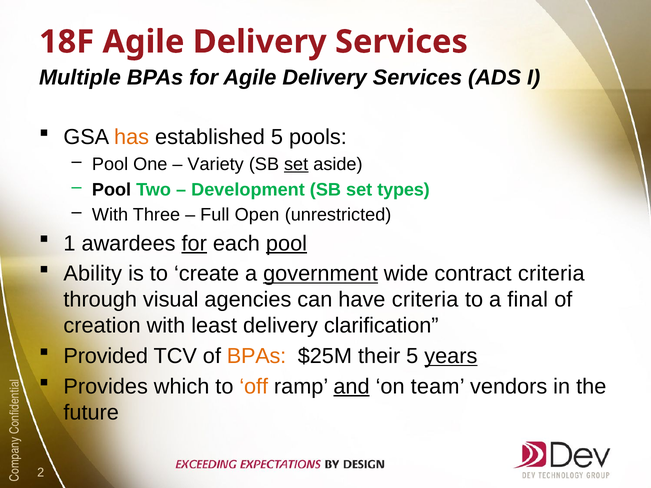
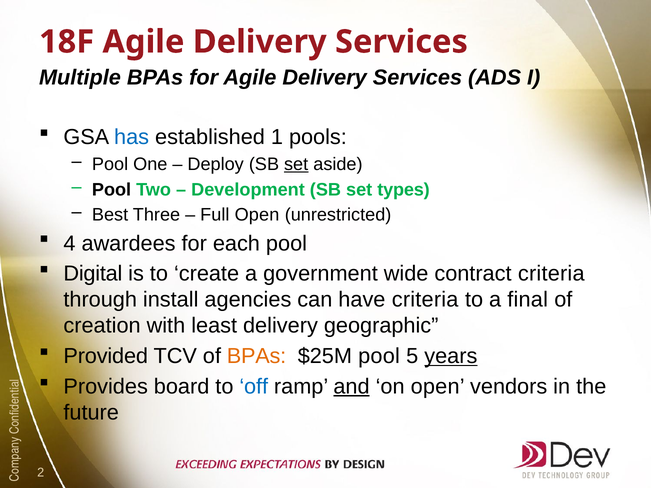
has colour: orange -> blue (132, 137)
established 5: 5 -> 1 (277, 137)
Variety: Variety -> Deploy (216, 164)
With: With -> Best (110, 215)
1: 1 -> 4 (70, 243)
for underline: present -> none (194, 243)
pool underline: present -> none (287, 243)
Ability: Ability -> Digital (93, 274)
government underline: present -> none (320, 274)
visual: visual -> install (171, 300)
clarification: clarification -> geographic (381, 326)
$25M their: their -> pool (379, 356)
which: which -> board (182, 387)
off colour: orange -> blue (254, 387)
on team: team -> open (438, 387)
